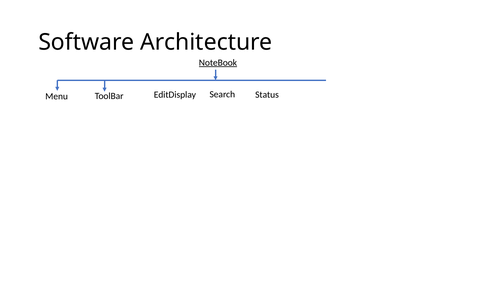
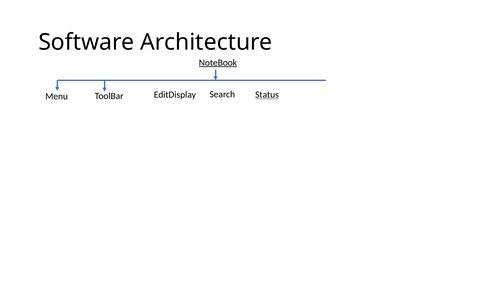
Status underline: none -> present (267, 95)
